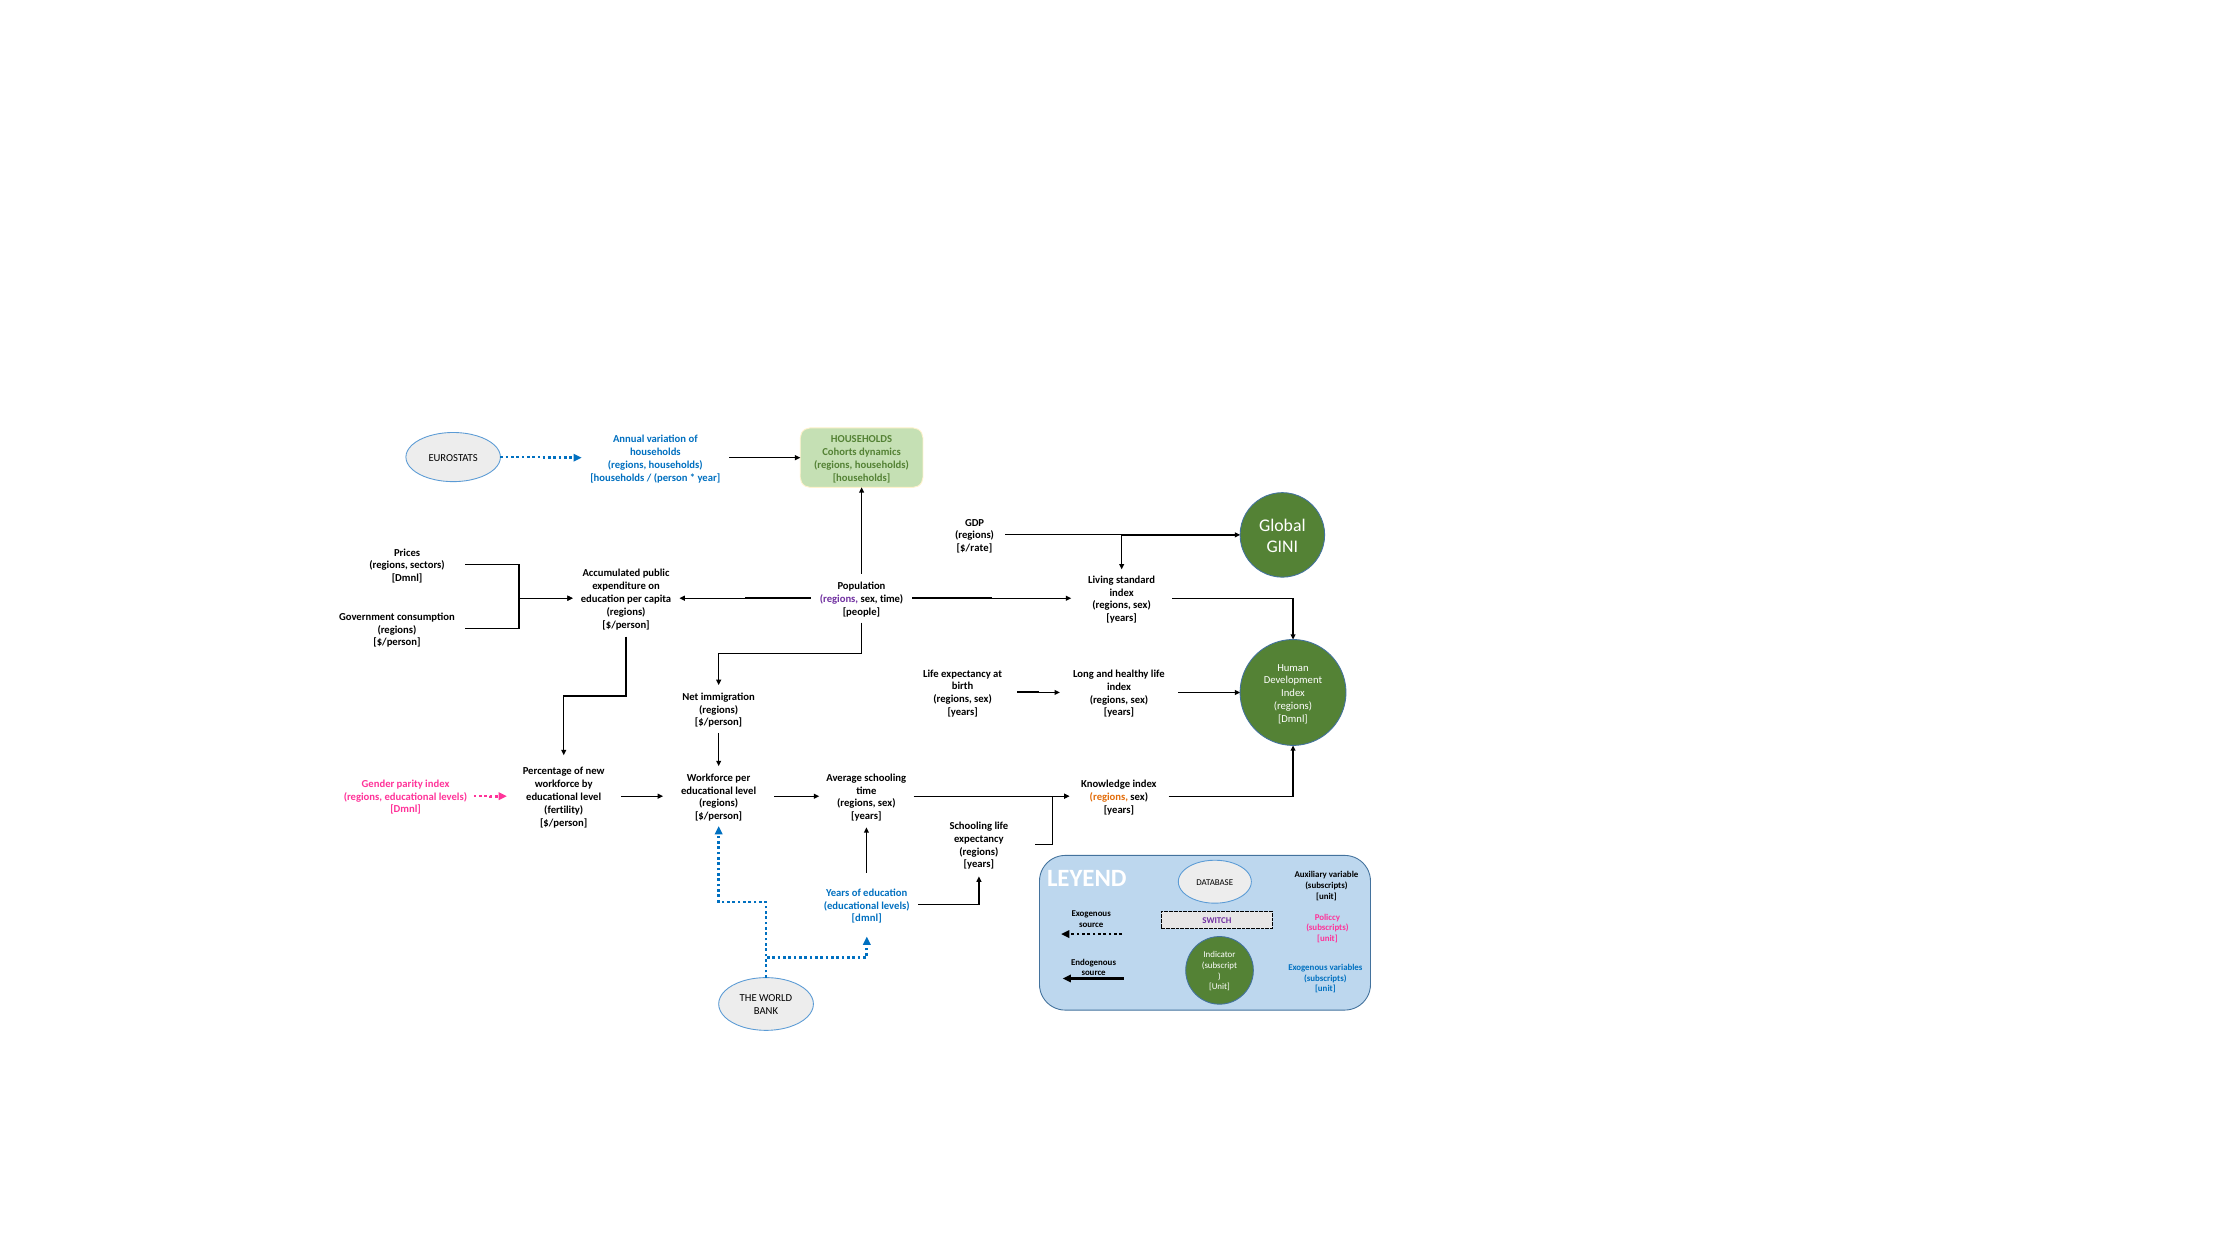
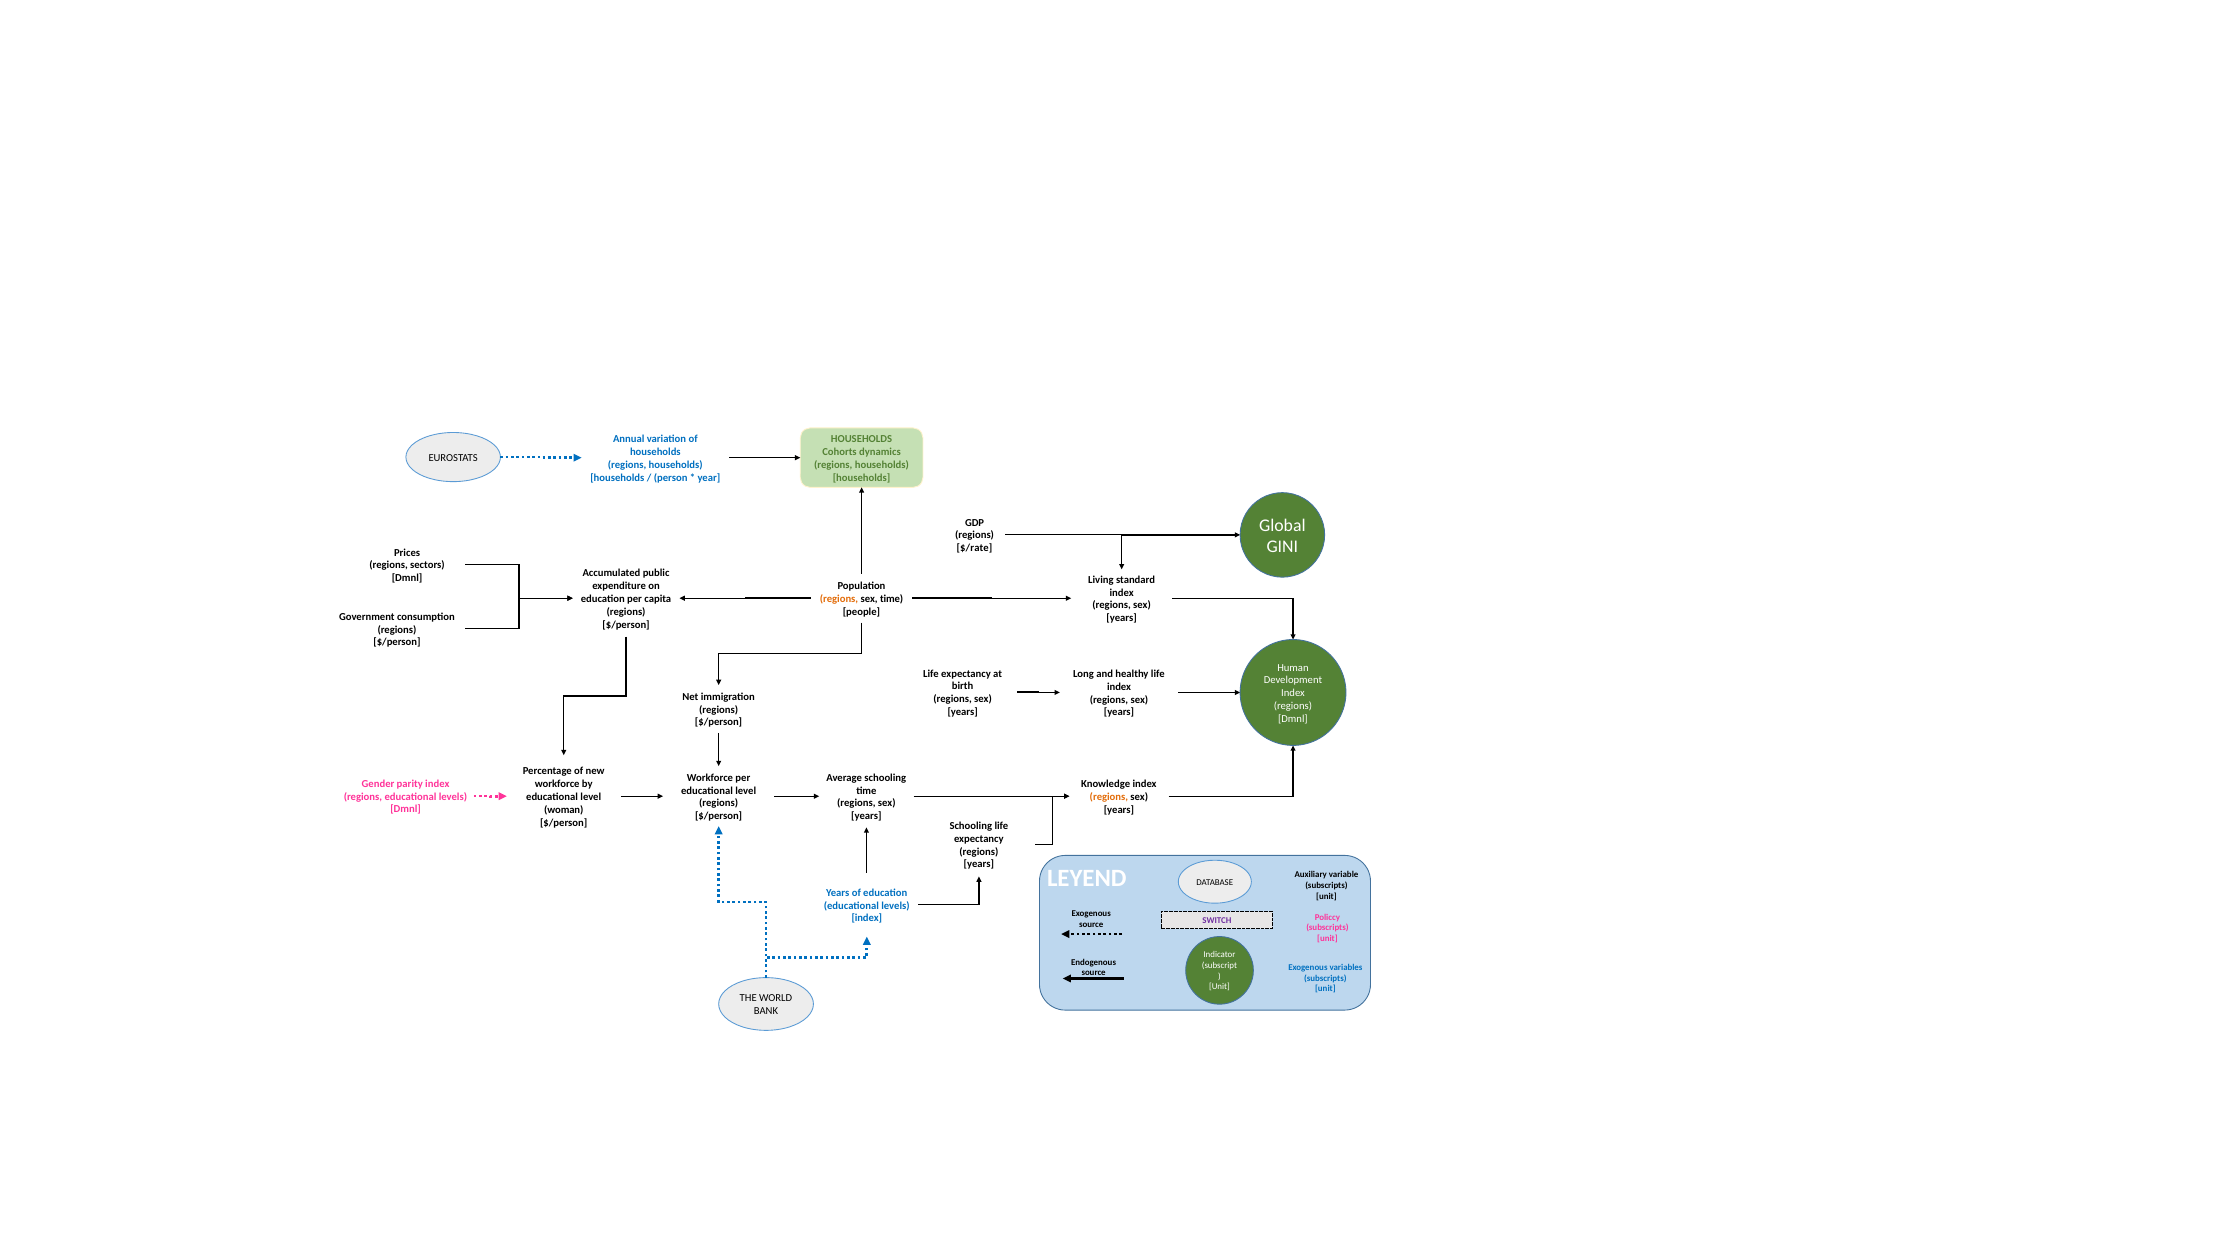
regions colour: purple -> orange (839, 599)
fertility: fertility -> woman (564, 810)
dmnl: dmnl -> index (867, 918)
